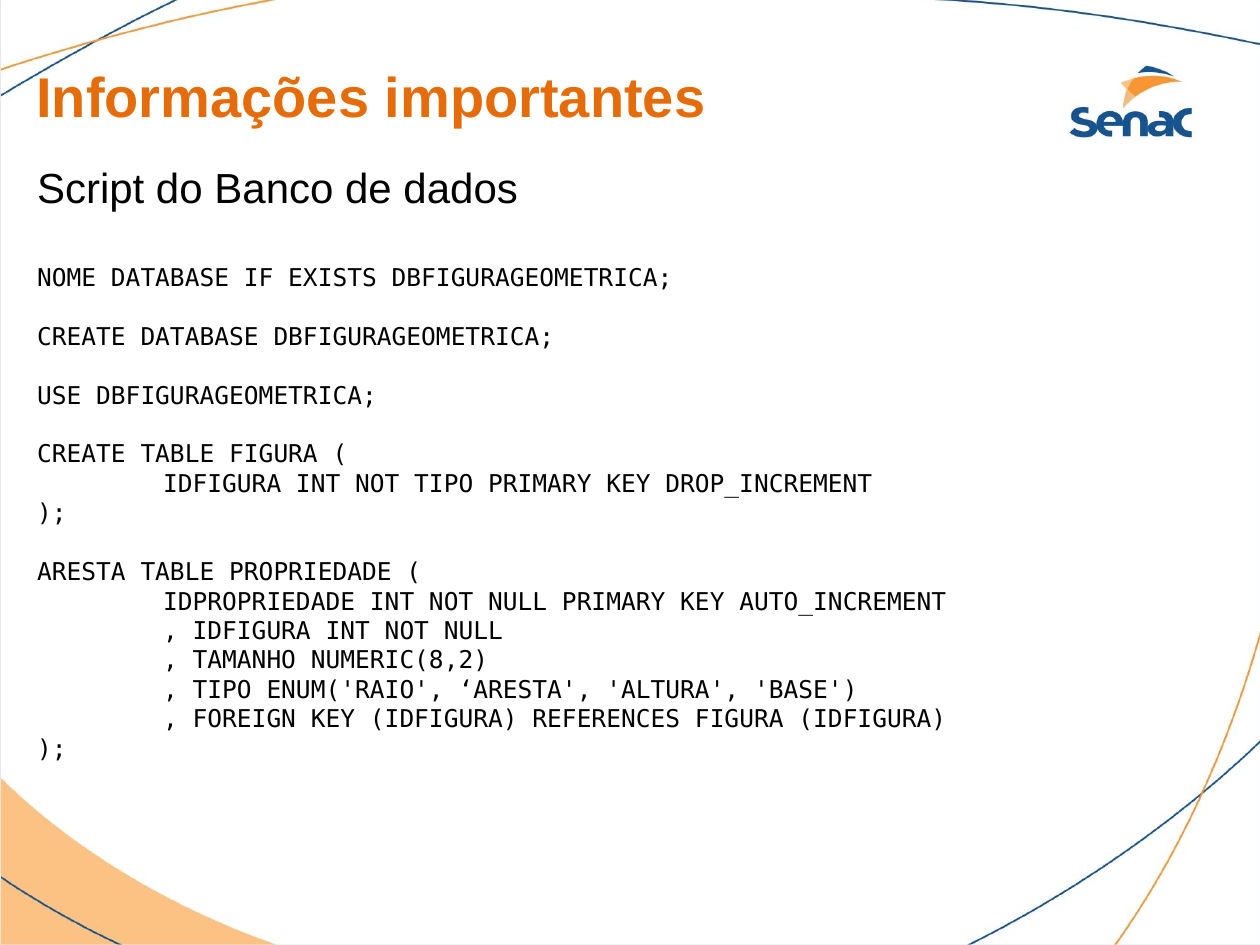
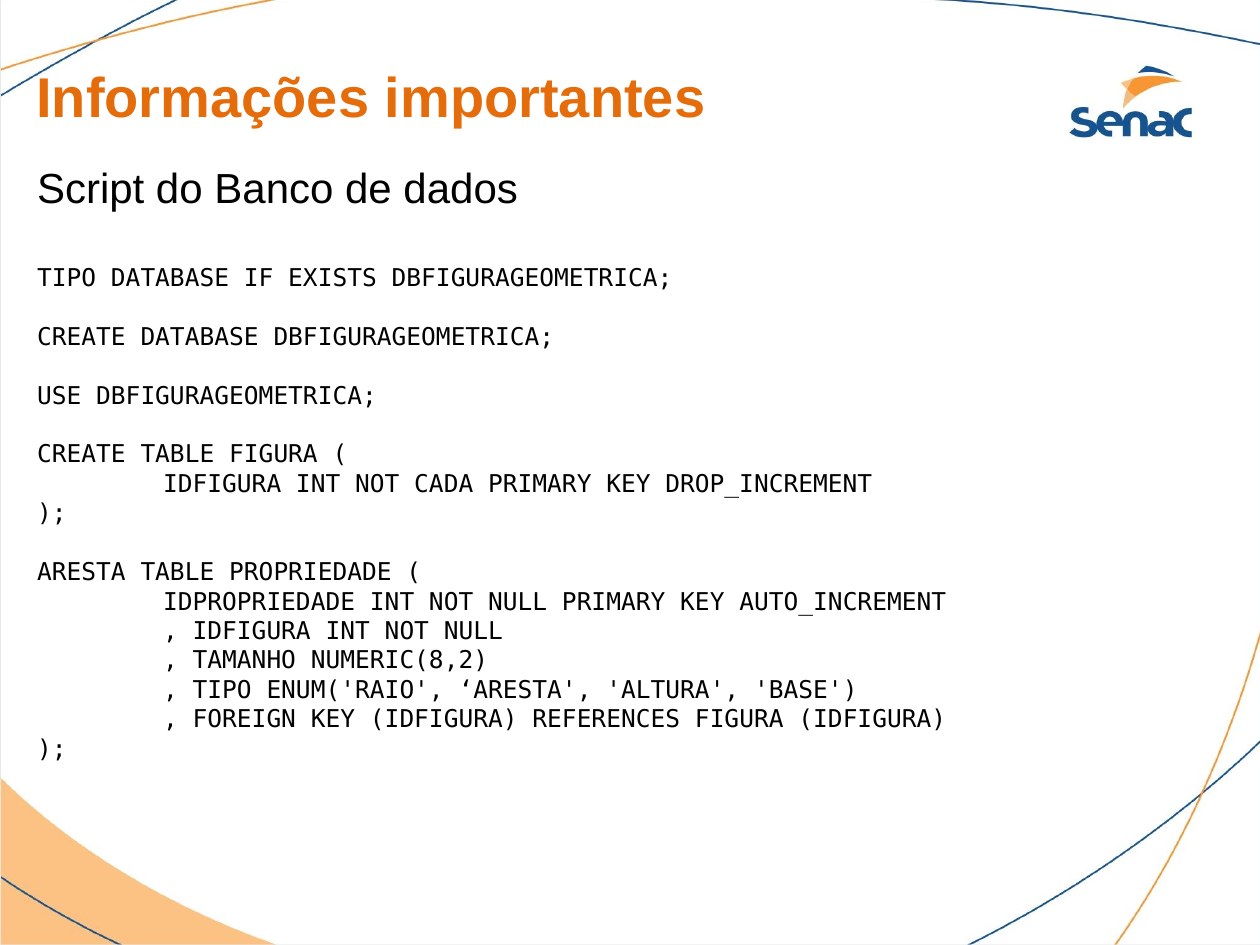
NOME: NOME -> TIPO (67, 278)
NOT TIPO: TIPO -> CADA (444, 484)
